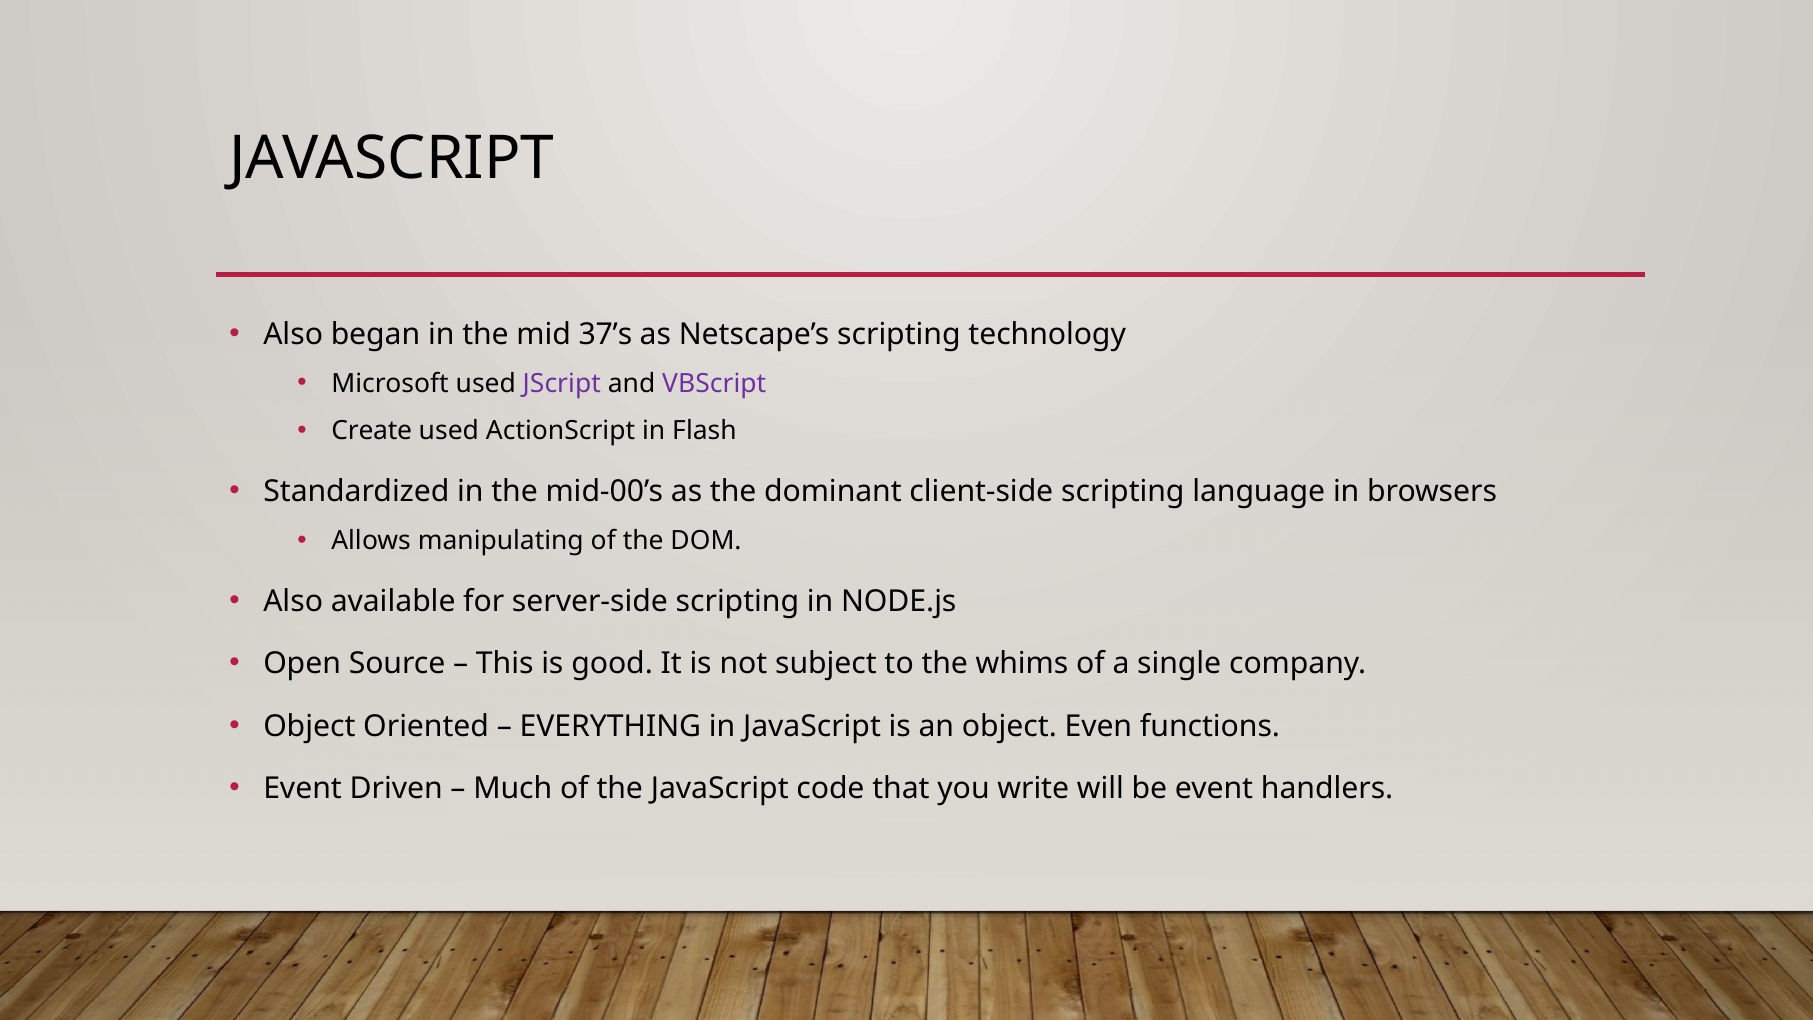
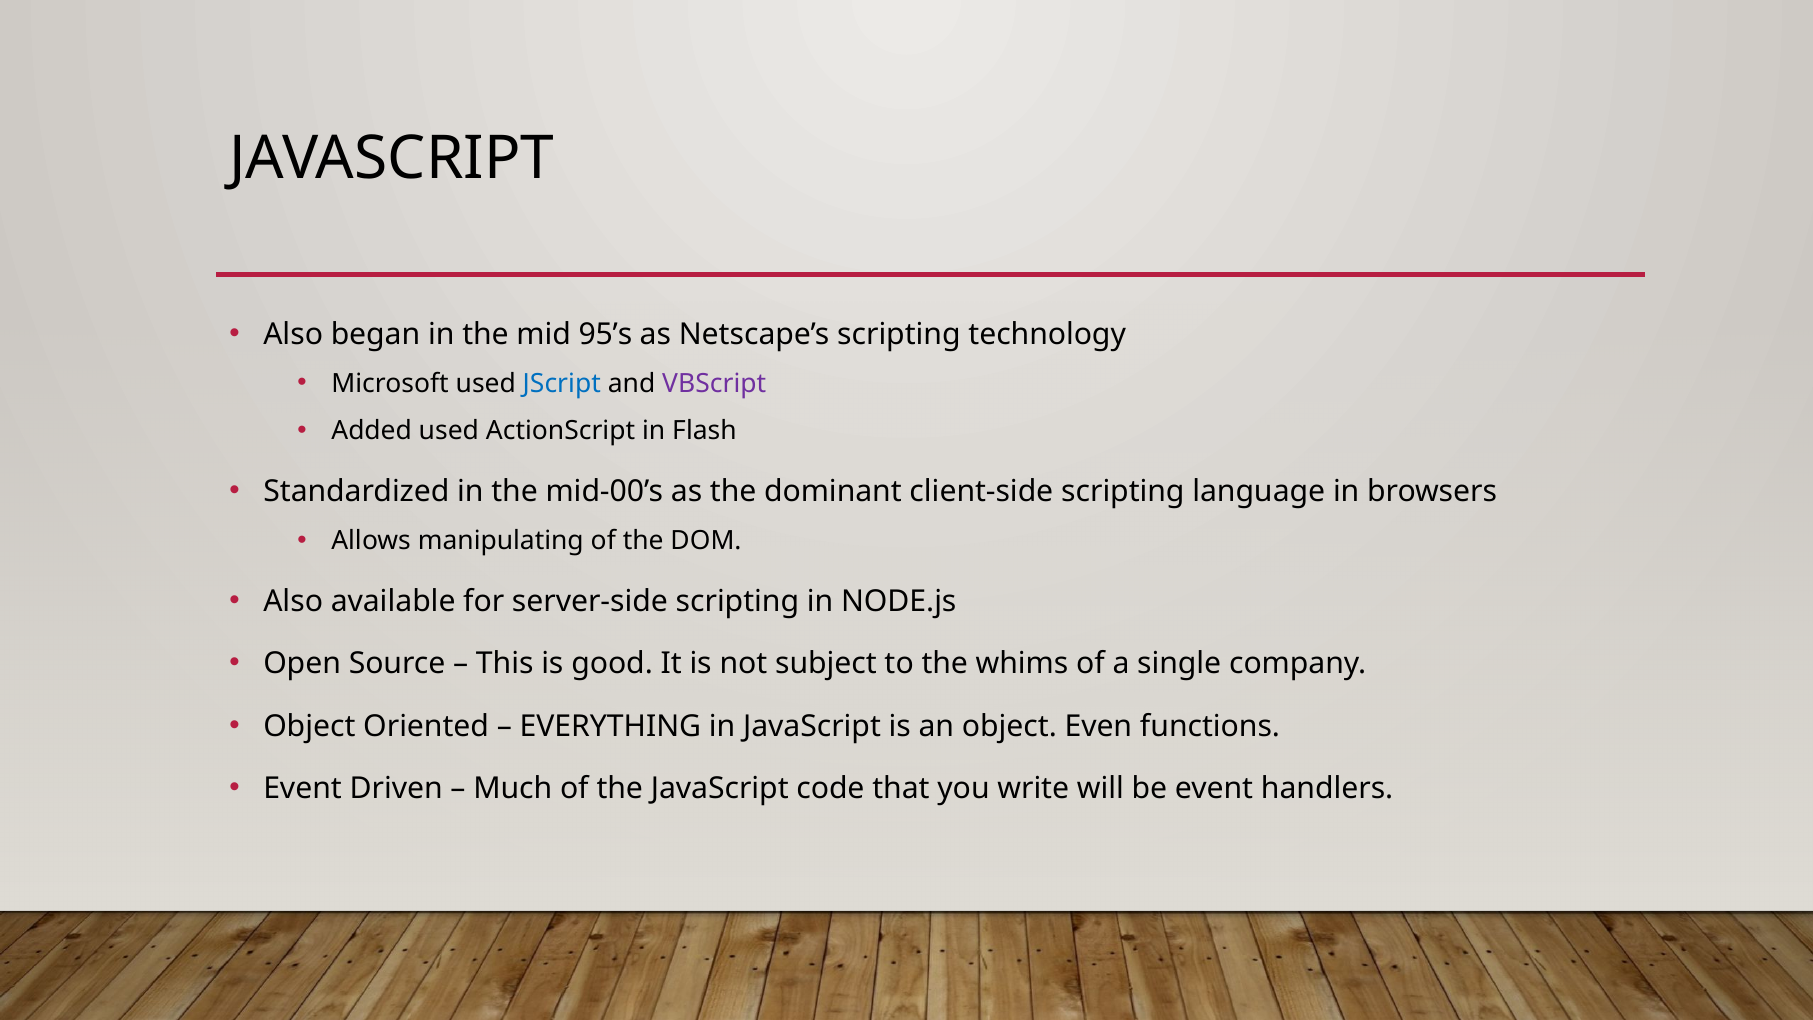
37’s: 37’s -> 95’s (605, 334)
JScript colour: purple -> blue (562, 383)
Create: Create -> Added (372, 431)
